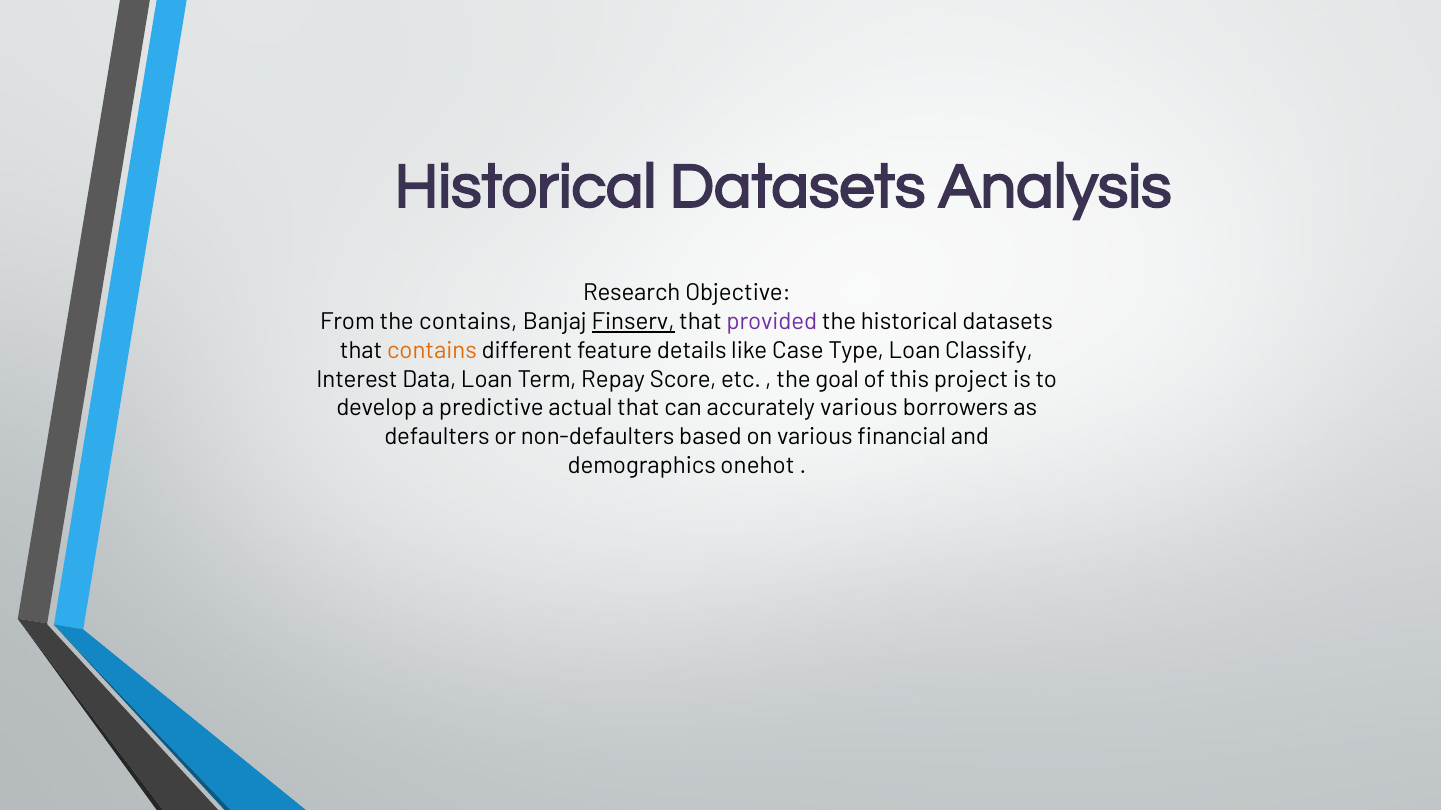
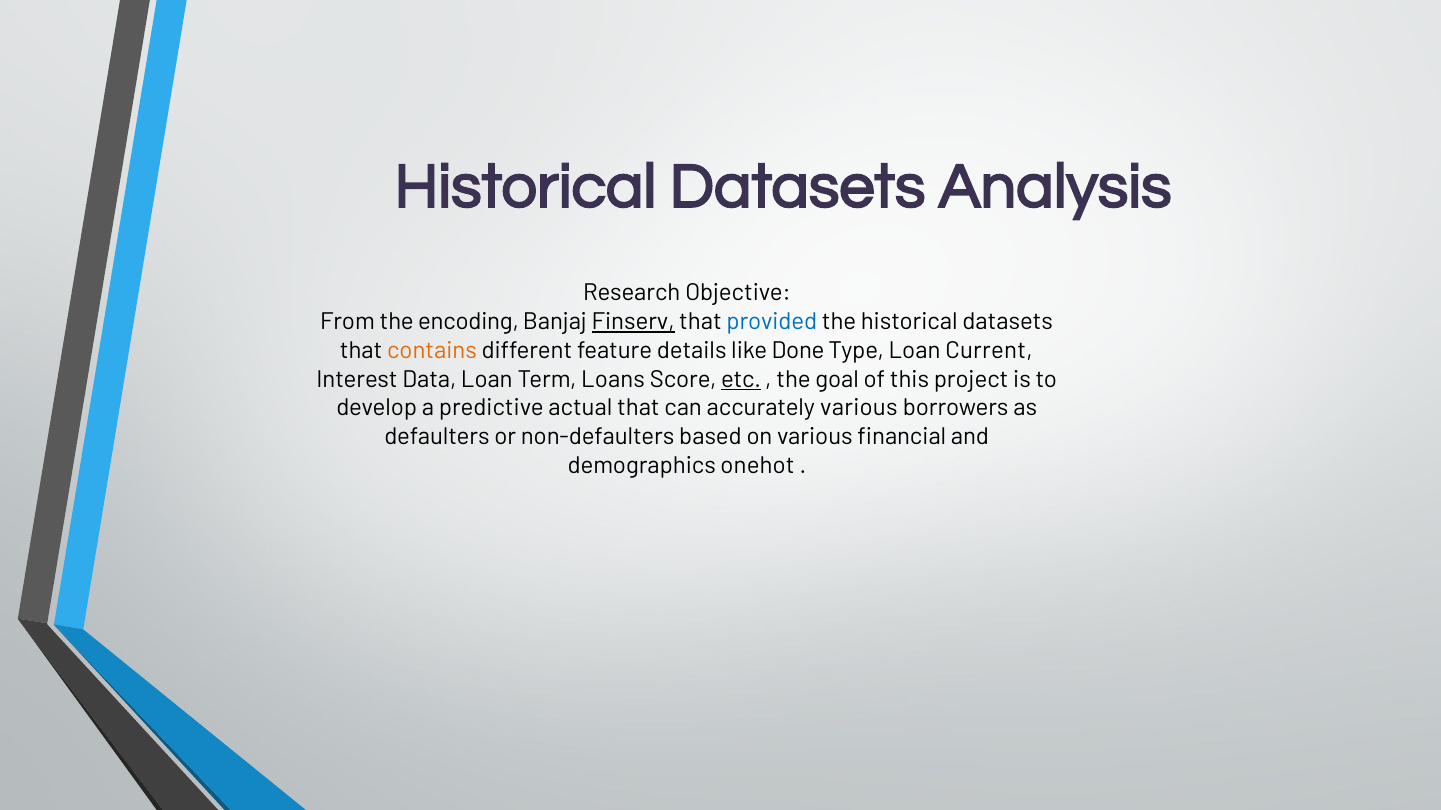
the contains: contains -> encoding (468, 322)
provided colour: purple -> blue (772, 322)
Case: Case -> Done (798, 351)
Classify: Classify -> Current (989, 351)
Repay: Repay -> Loans (613, 379)
etc underline: none -> present (741, 379)
